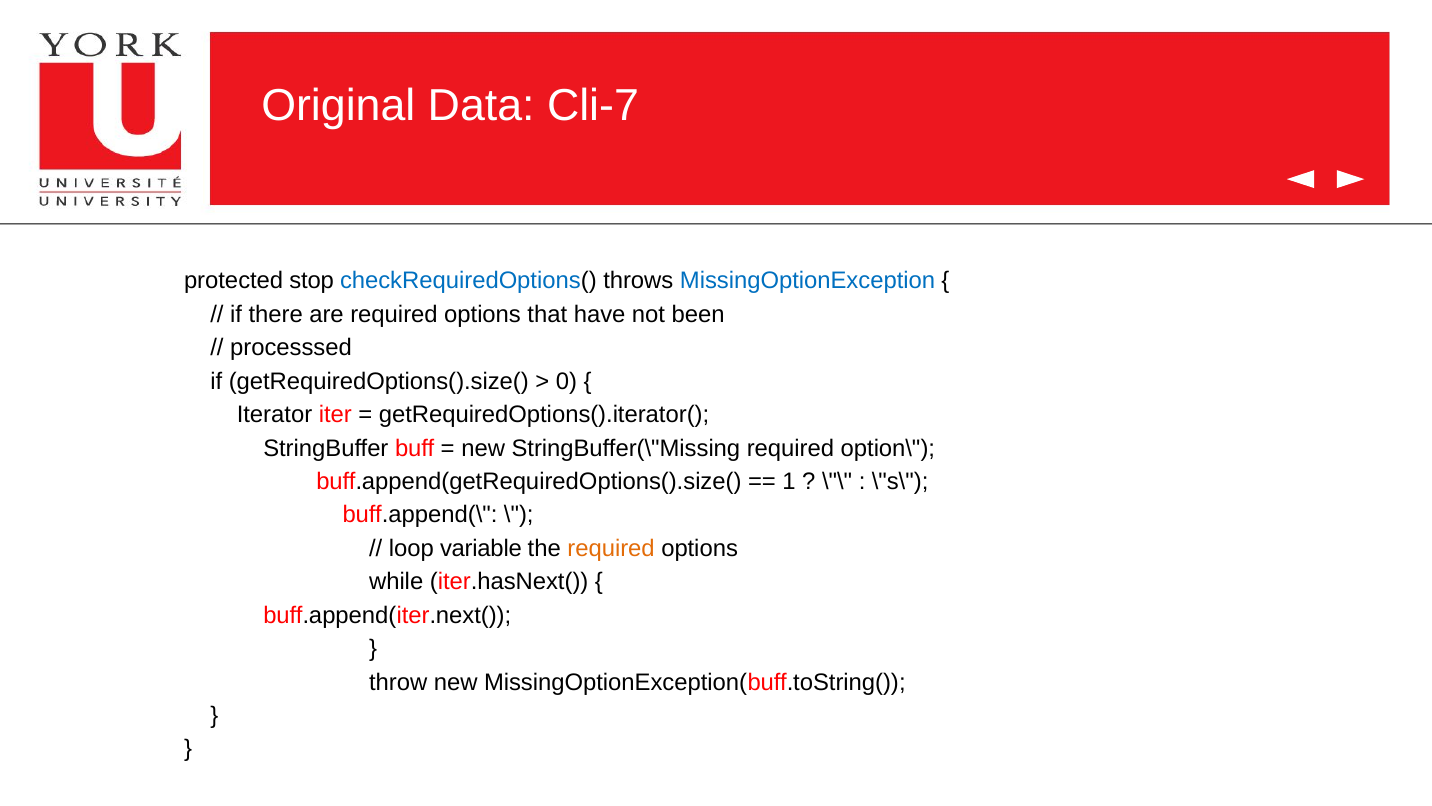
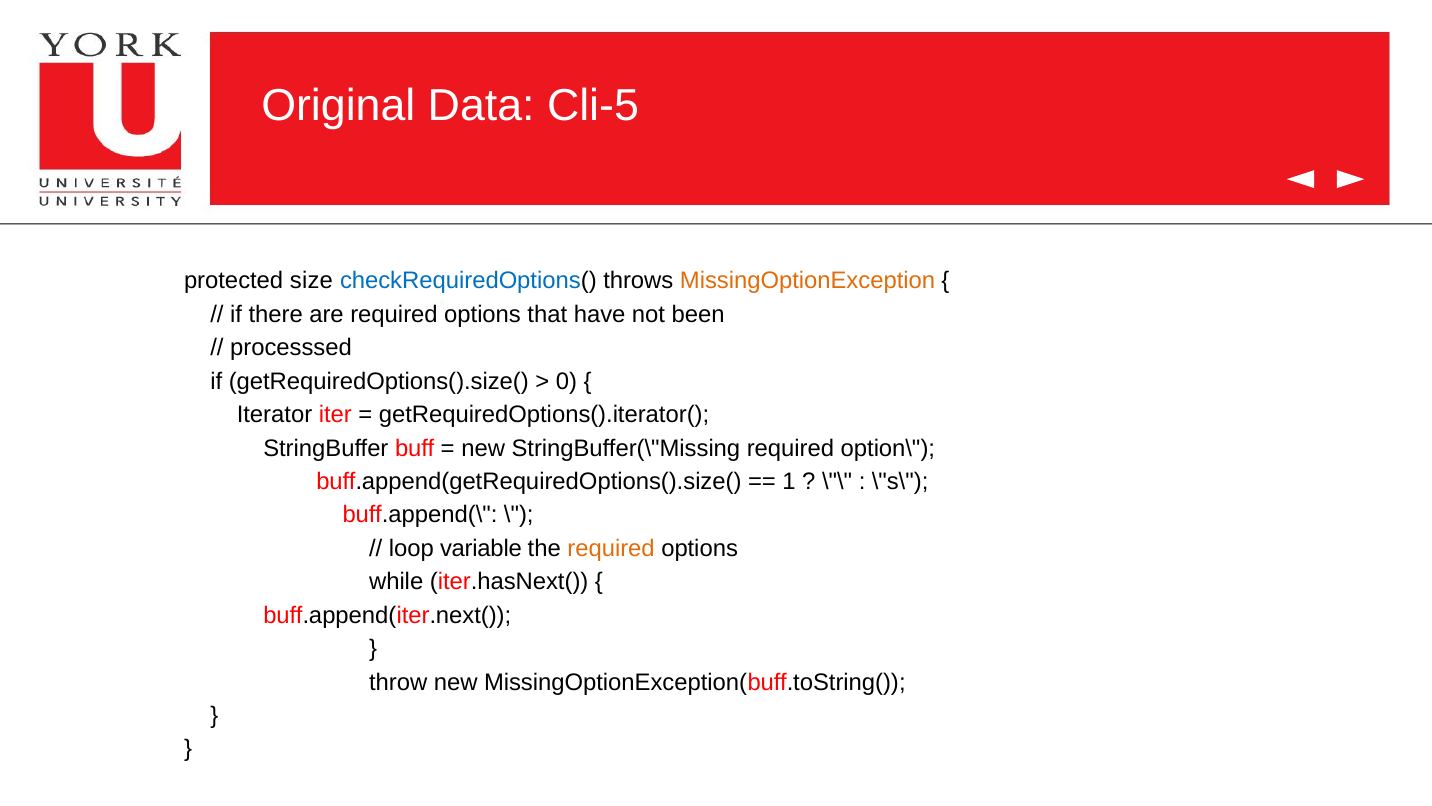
Cli-7: Cli-7 -> Cli-5 (593, 106)
stop: stop -> size (311, 281)
MissingOptionException colour: blue -> orange (808, 281)
